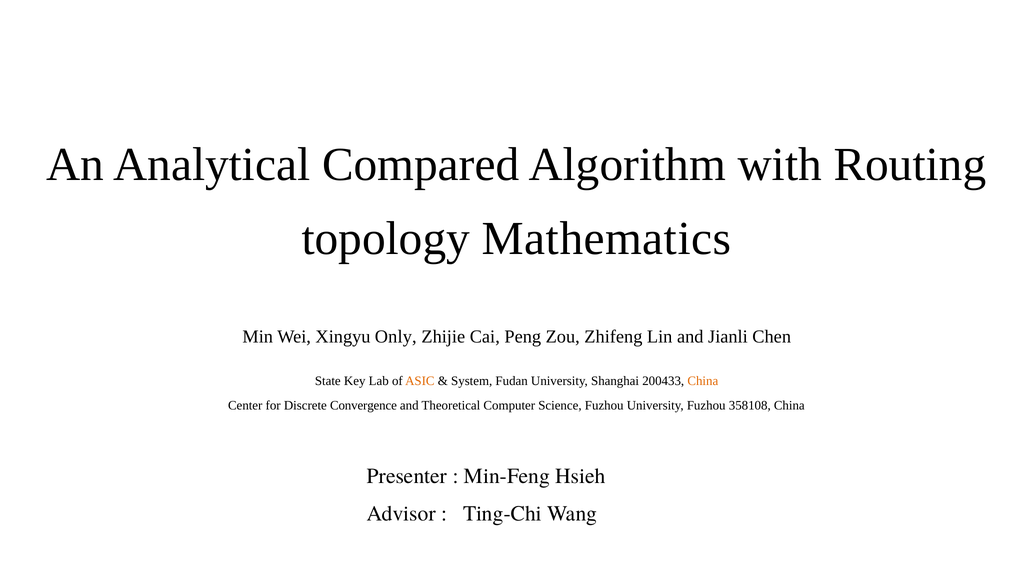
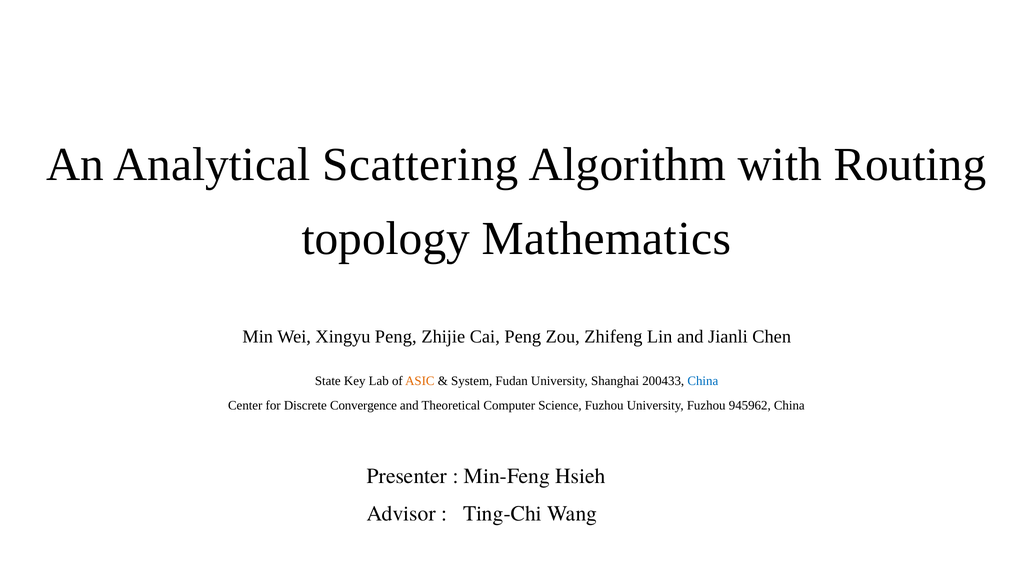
Compared: Compared -> Scattering (420, 164)
Xingyu Only: Only -> Peng (396, 336)
China colour: orange -> blue (703, 381)
358108: 358108 -> 945962 (750, 405)
